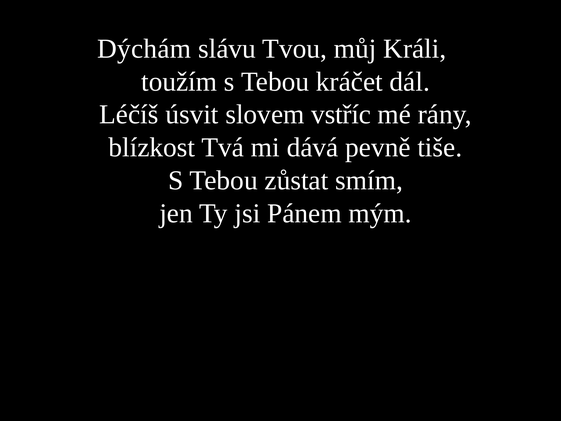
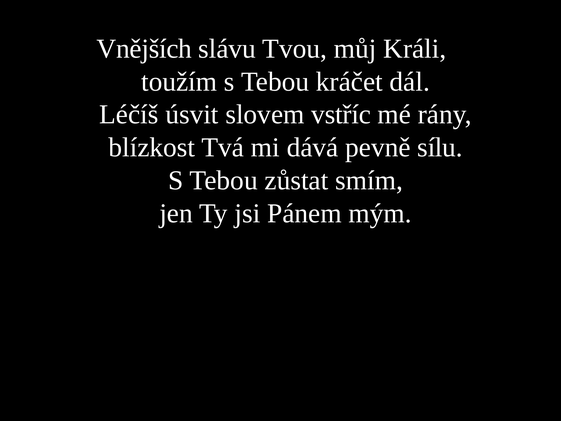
Dýchám: Dýchám -> Vnějších (144, 49)
tiše: tiše -> sílu (440, 147)
